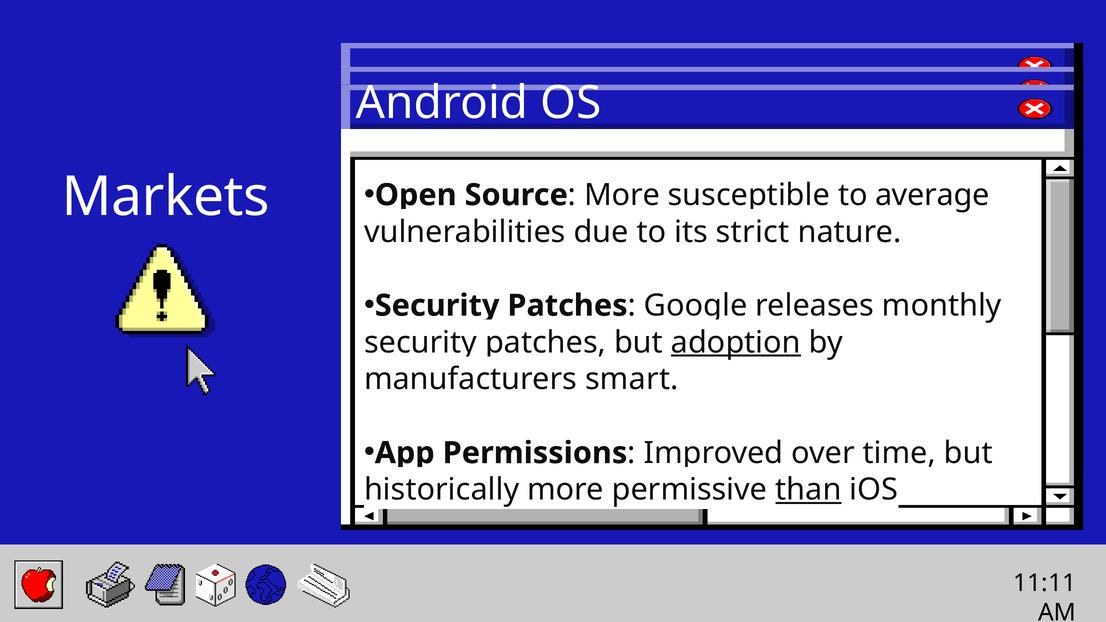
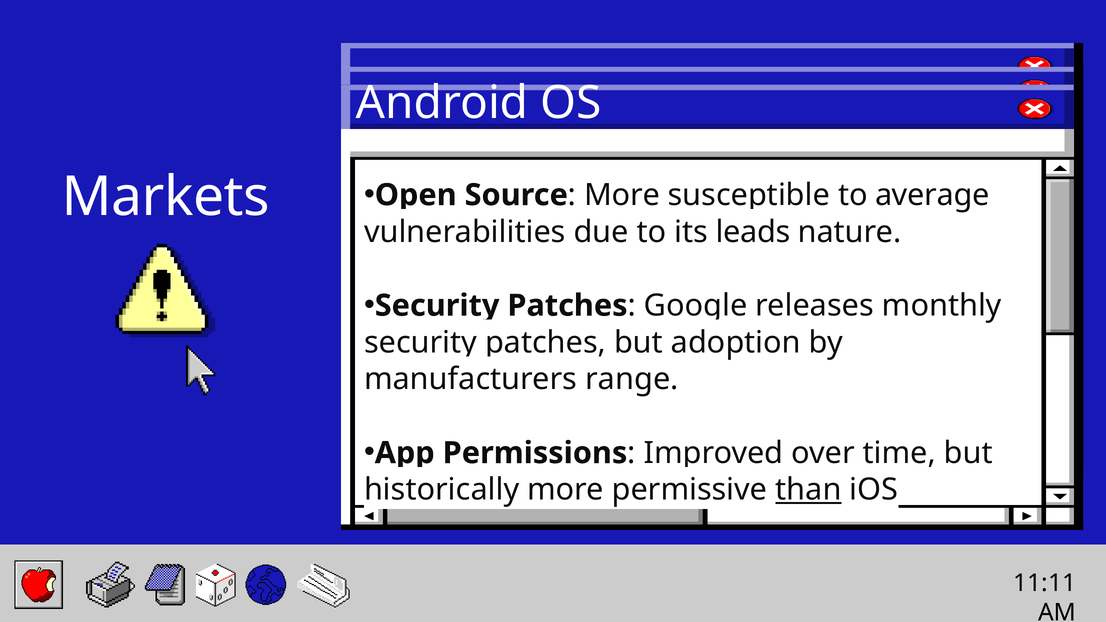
strict: strict -> leads (753, 232)
adoption underline: present -> none (736, 343)
smart: smart -> range (632, 379)
